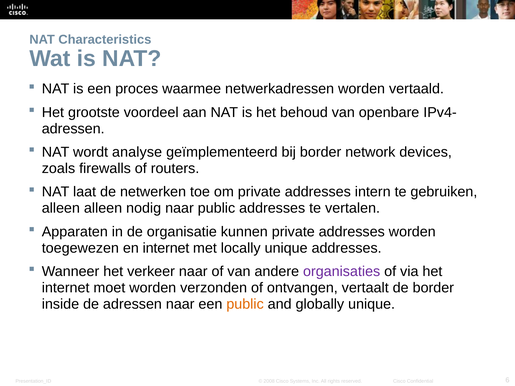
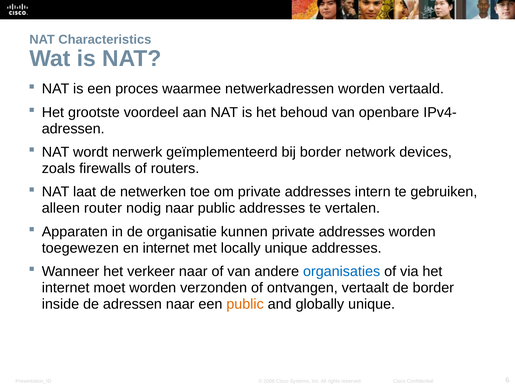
analyse: analyse -> nerwerk (137, 152)
alleen alleen: alleen -> router (103, 208)
organisaties colour: purple -> blue (342, 272)
